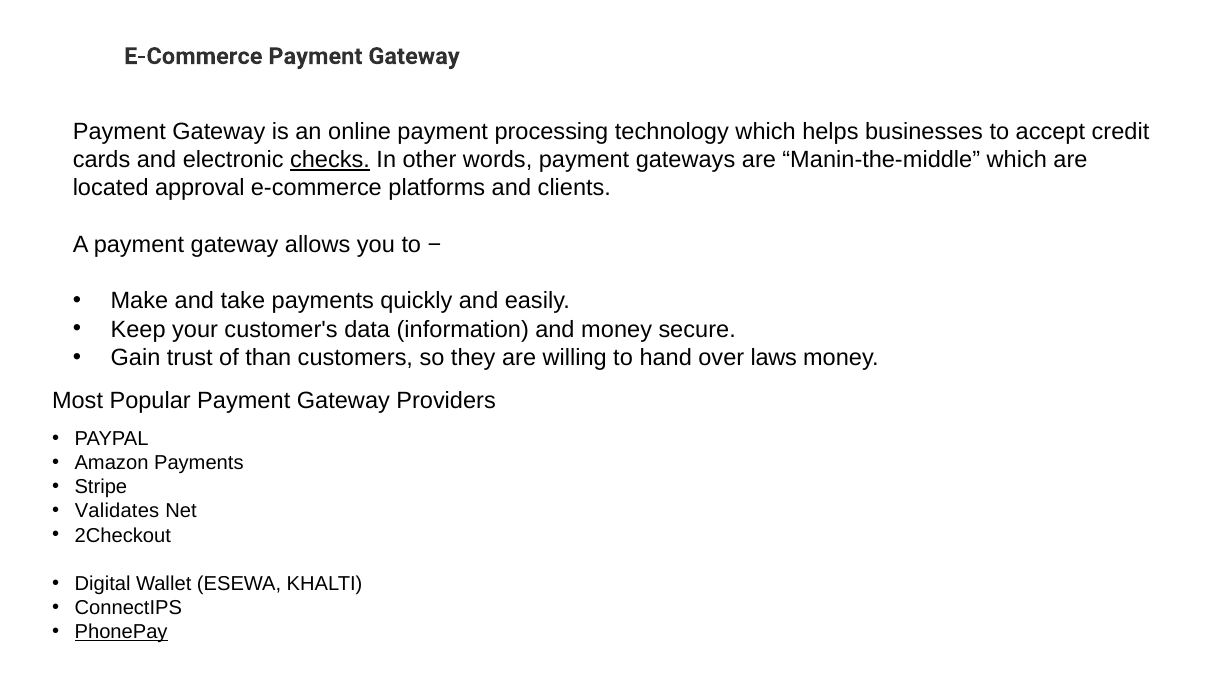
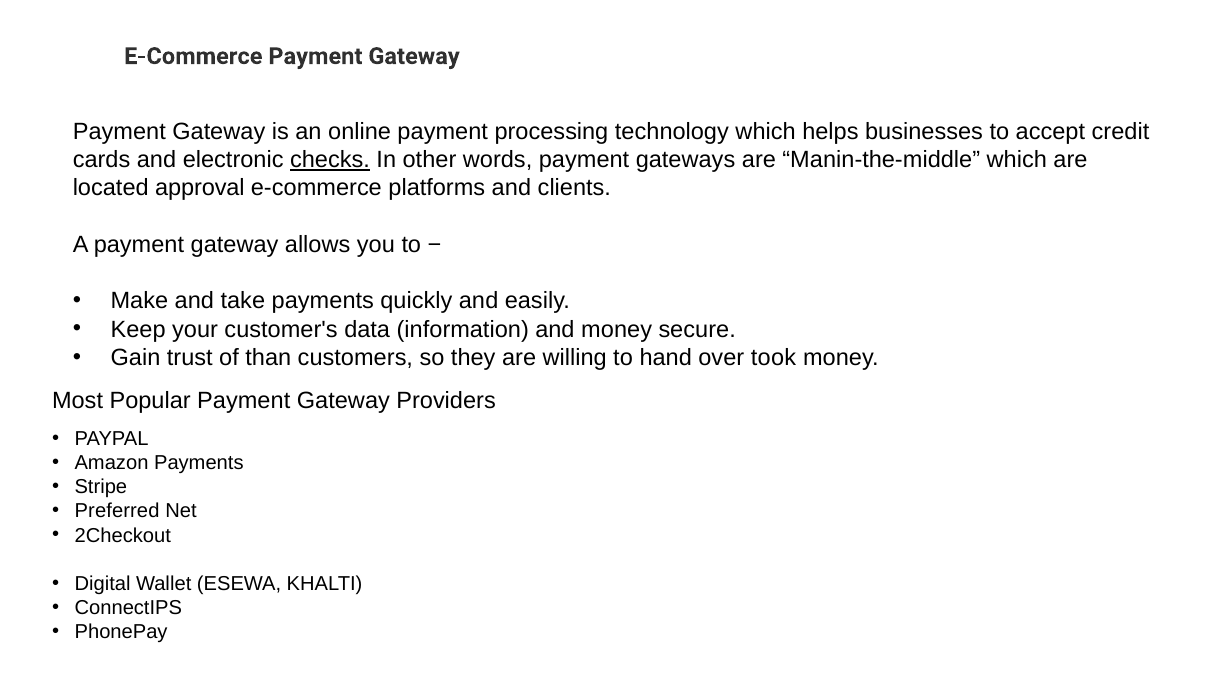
laws: laws -> took (774, 358)
Validates: Validates -> Preferred (117, 512)
PhonePay underline: present -> none (121, 633)
